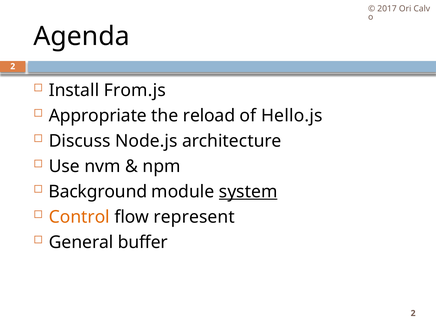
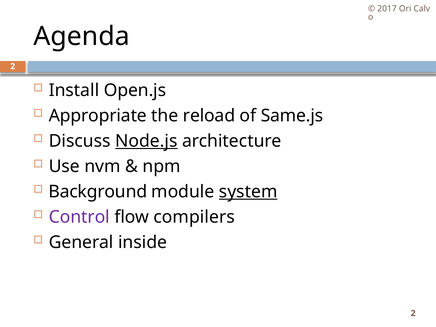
From.js: From.js -> Open.js (135, 90)
Hello.js: Hello.js -> Same.js (292, 116)
Node.js underline: none -> present (146, 141)
Control colour: orange -> purple (79, 217)
represent: represent -> compilers (194, 217)
buffer: buffer -> inside (143, 242)
